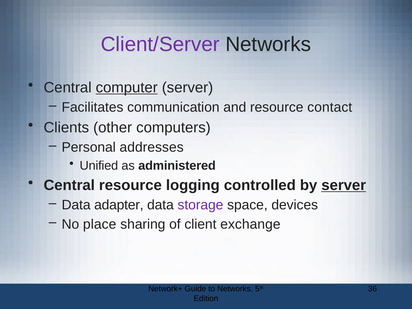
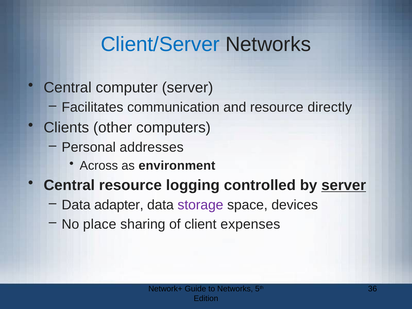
Client/Server colour: purple -> blue (160, 44)
computer underline: present -> none (127, 88)
contact: contact -> directly (330, 107)
Unified: Unified -> Across (99, 166)
administered: administered -> environment (177, 166)
exchange: exchange -> expenses (250, 224)
